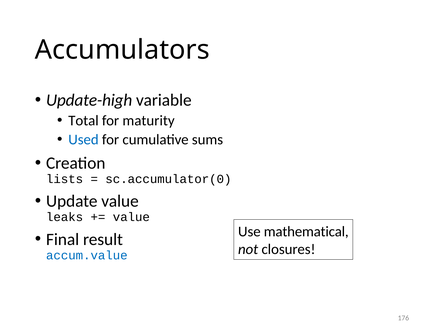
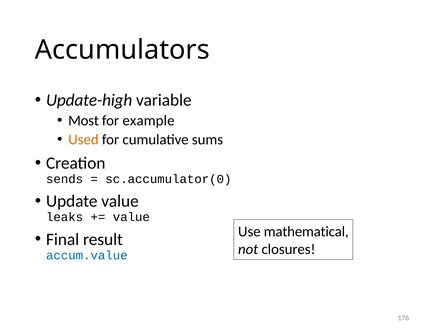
Total: Total -> Most (84, 121)
maturity: maturity -> example (149, 121)
Used colour: blue -> orange (83, 140)
lists: lists -> sends (65, 179)
